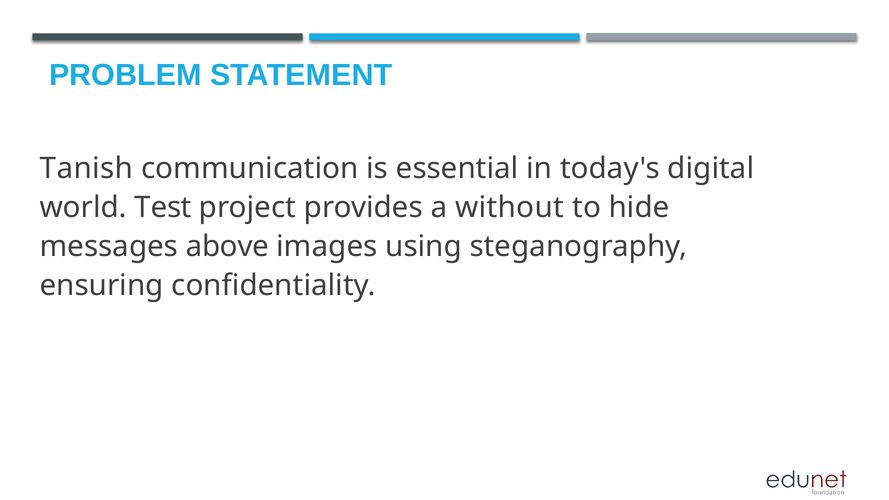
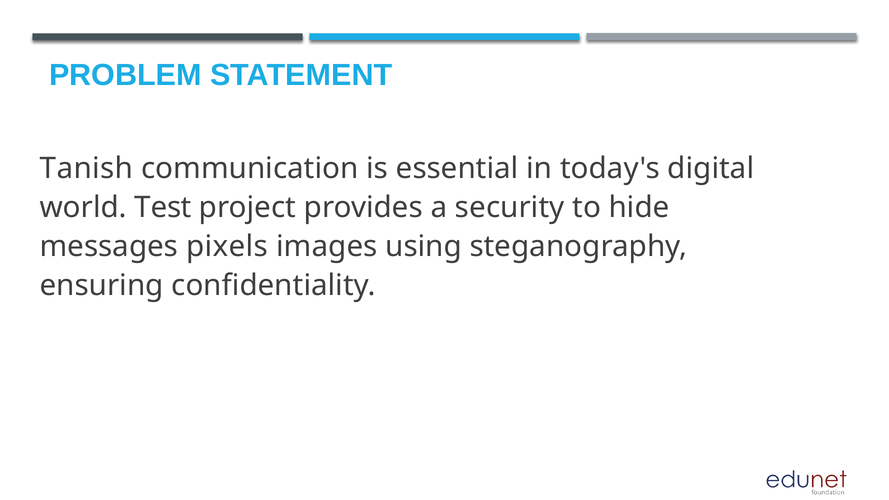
without: without -> security (510, 207)
above: above -> pixels (227, 247)
